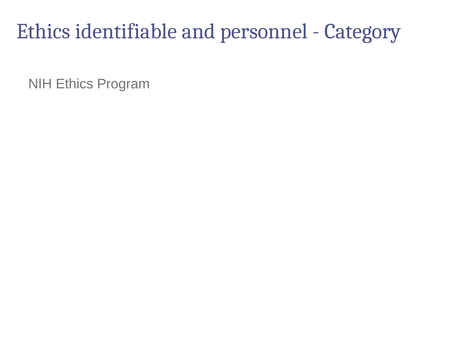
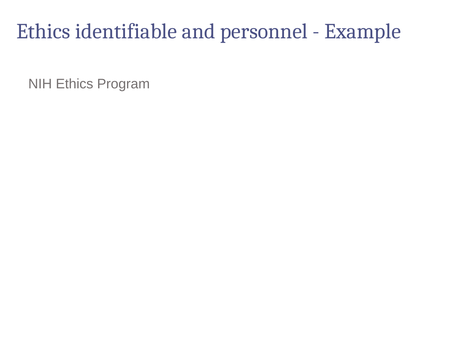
Category: Category -> Example (363, 31)
